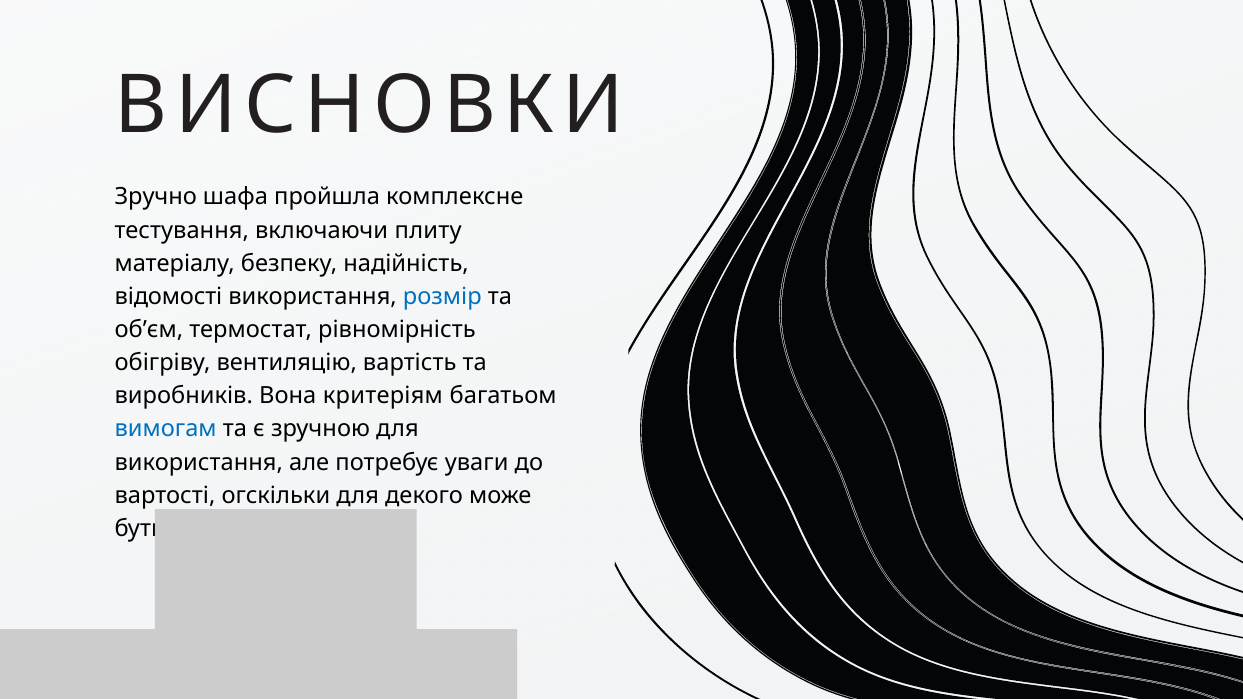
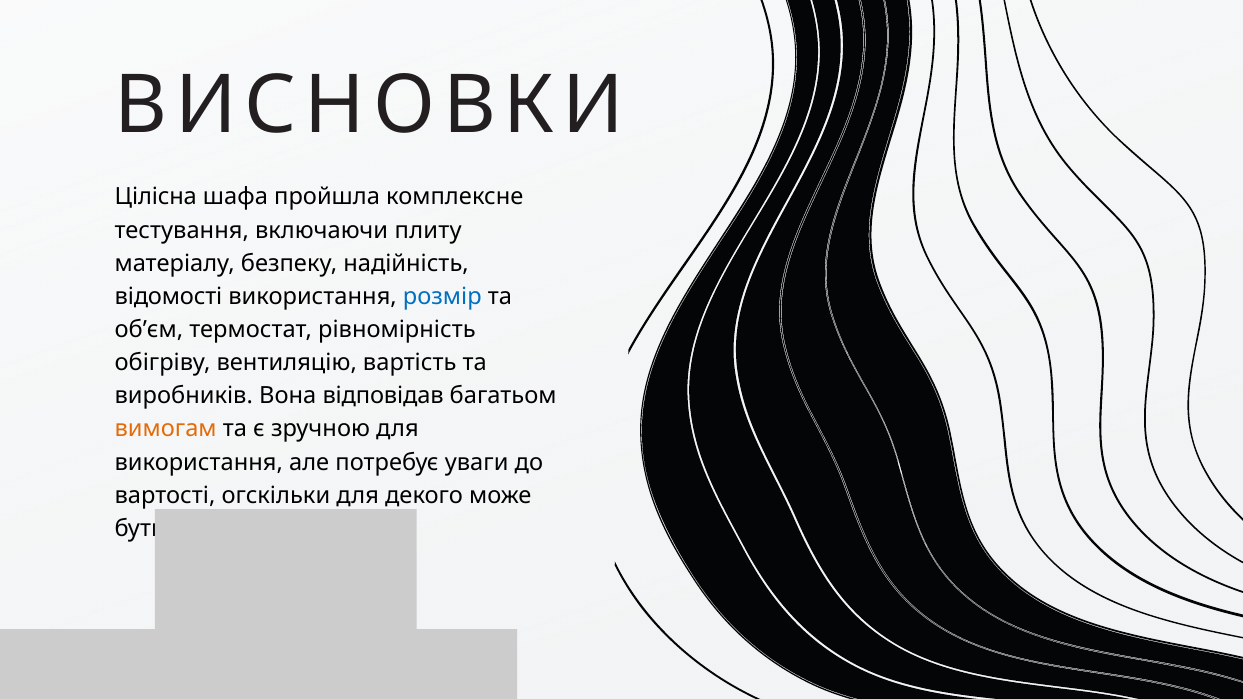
Зручно: Зручно -> Цілісна (156, 197)
критеріям: критеріям -> відповідав (383, 396)
вимогам colour: blue -> orange (166, 429)
